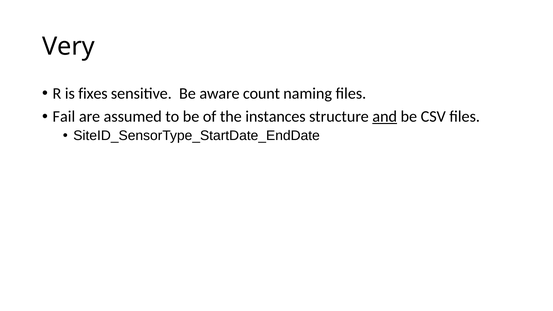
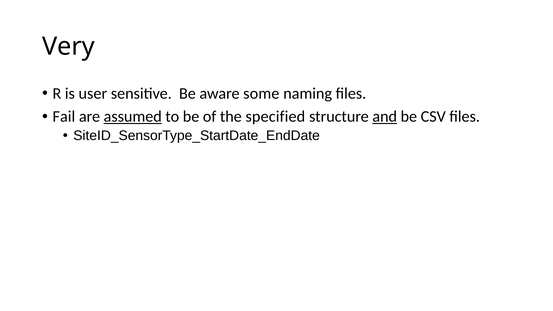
fixes: fixes -> user (93, 93)
count: count -> some (261, 93)
assumed underline: none -> present (133, 117)
instances: instances -> specified (275, 117)
